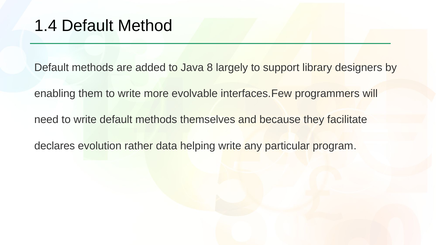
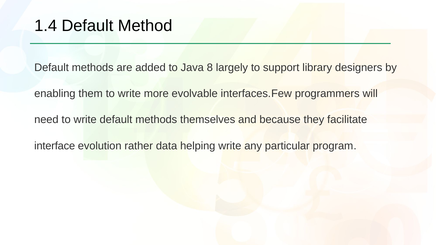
declares: declares -> interface (55, 146)
